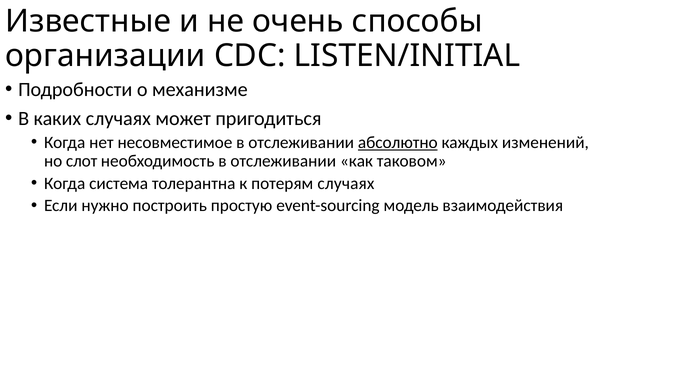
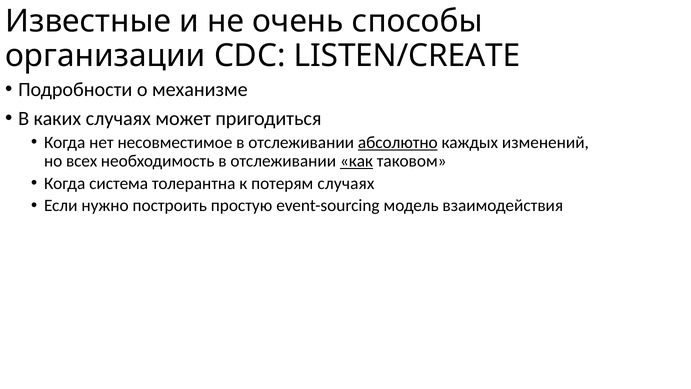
LISTEN/INITIAL: LISTEN/INITIAL -> LISTEN/CREATE (407, 56)
слот: слот -> всех (82, 161)
как underline: none -> present (357, 161)
